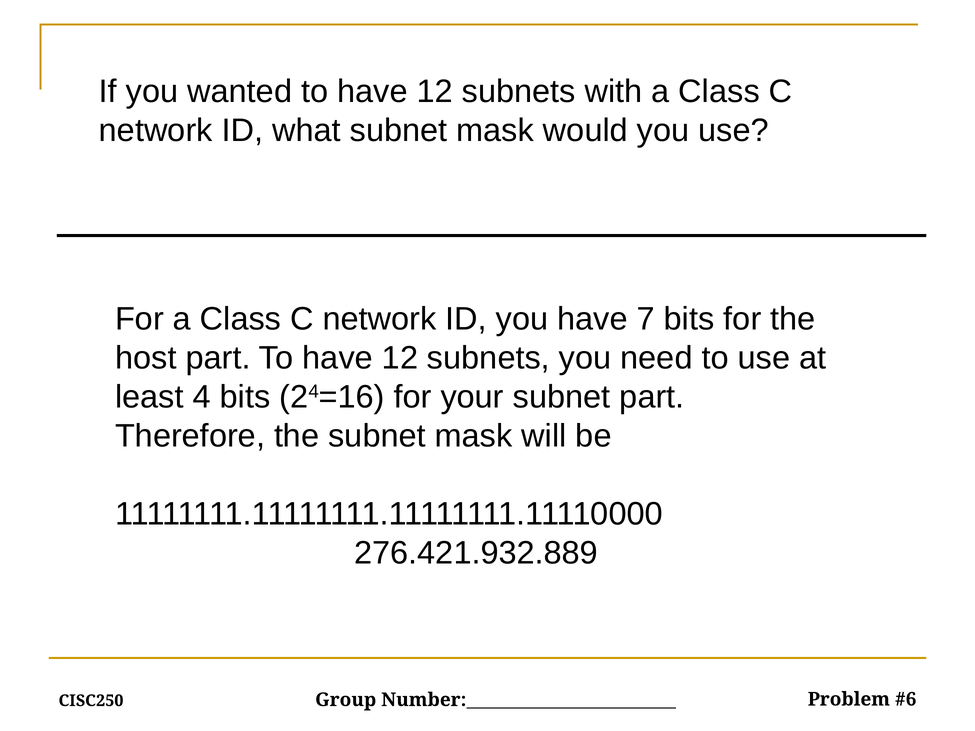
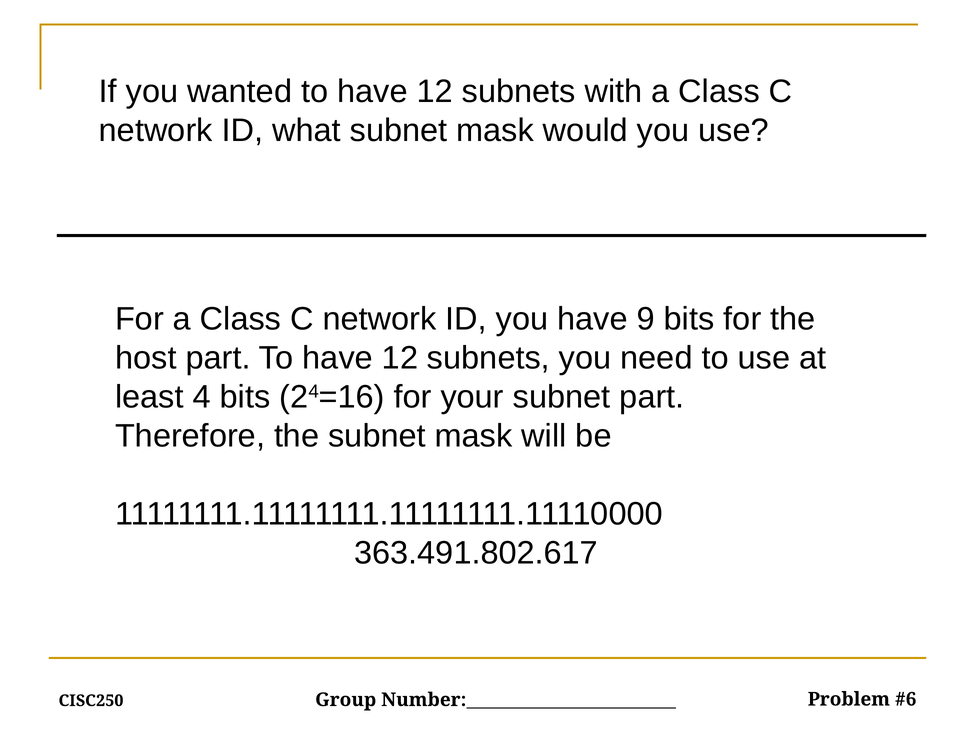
7: 7 -> 9 (646, 319)
276.421.932.889: 276.421.932.889 -> 363.491.802.617 (476, 553)
